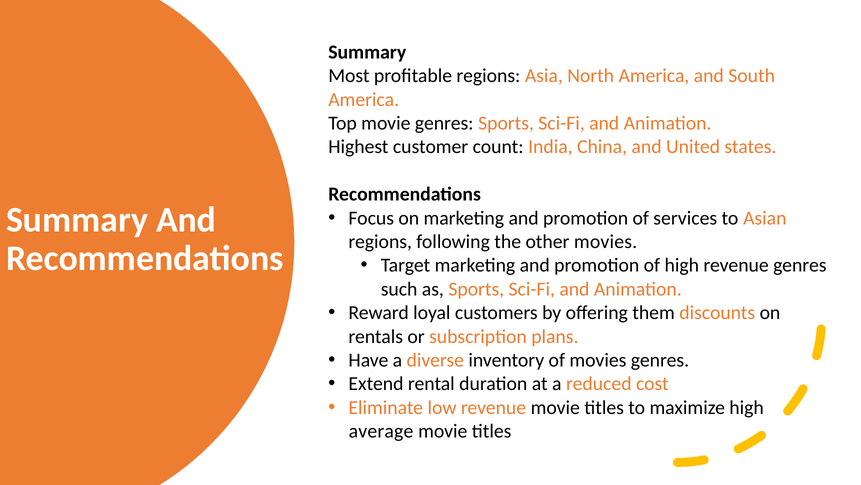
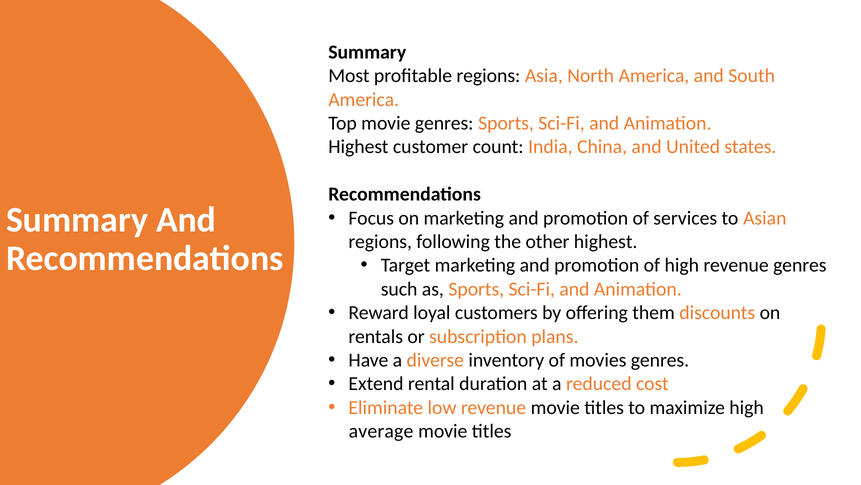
other movies: movies -> highest (606, 241)
